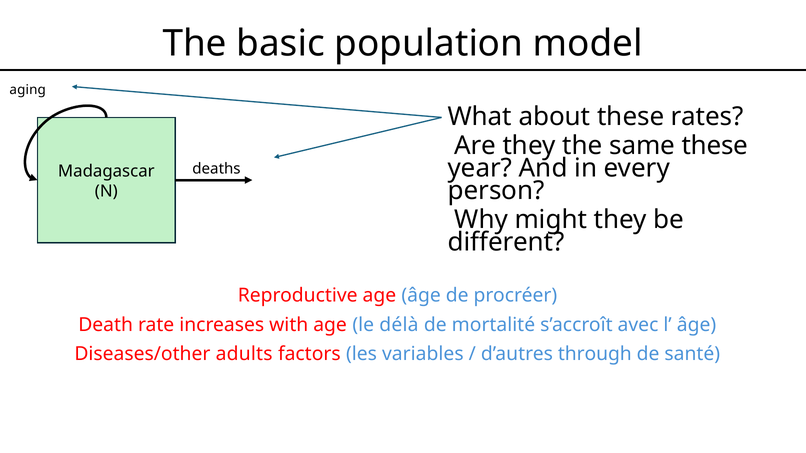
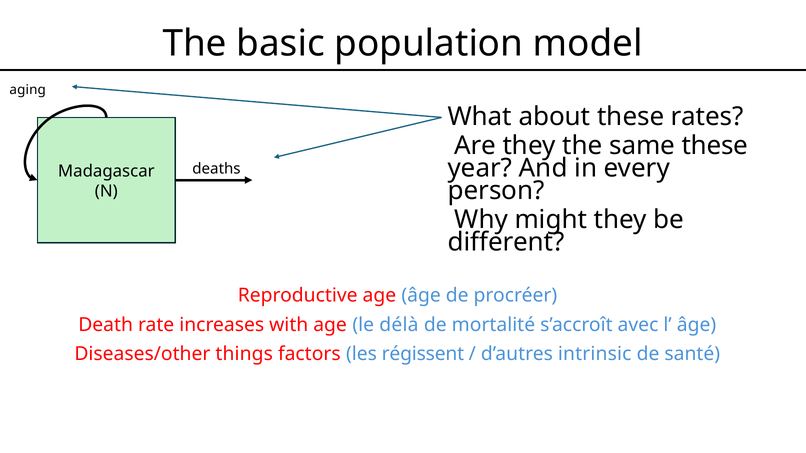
adults: adults -> things (244, 354)
variables: variables -> régissent (423, 354)
through: through -> intrinsic (595, 354)
